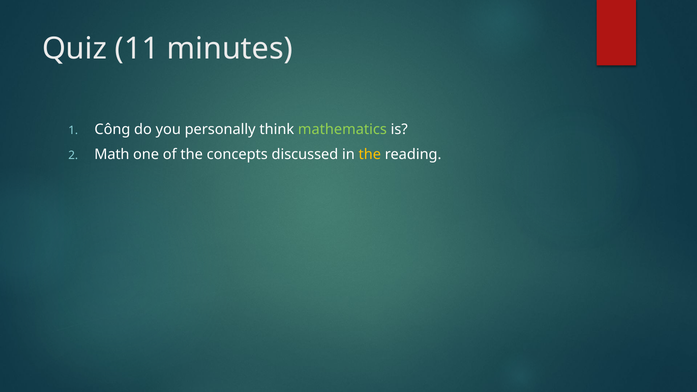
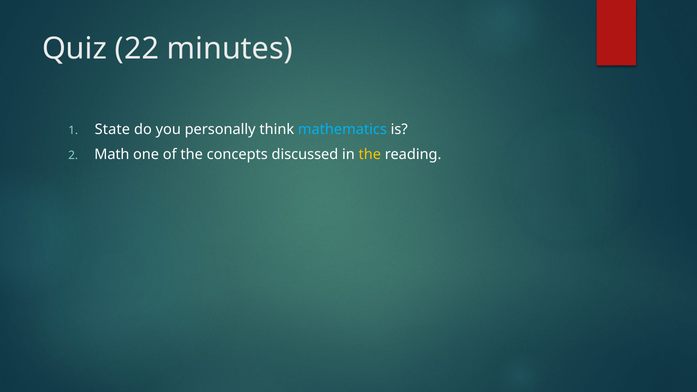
11: 11 -> 22 (137, 49)
Công: Công -> State (112, 130)
mathematics colour: light green -> light blue (342, 130)
